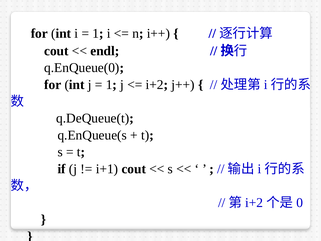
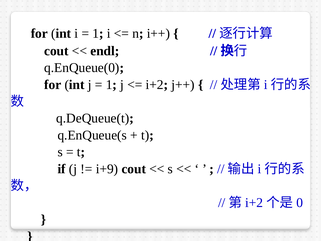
i+1: i+1 -> i+9 (107, 169)
